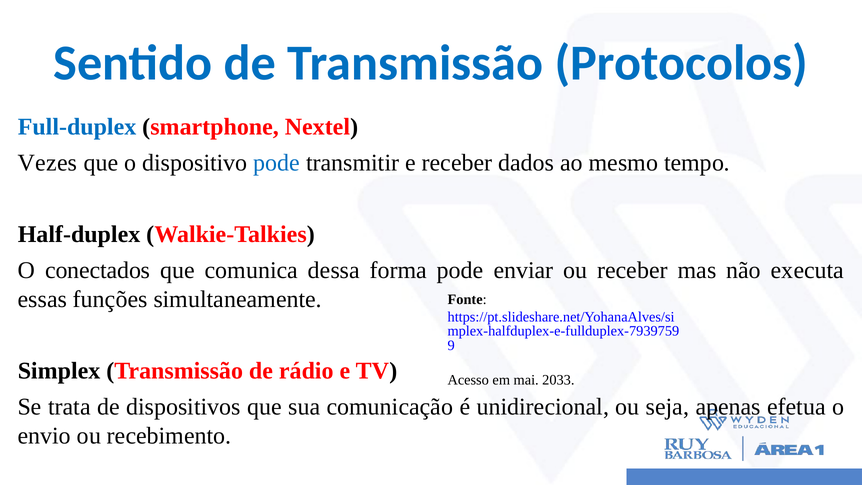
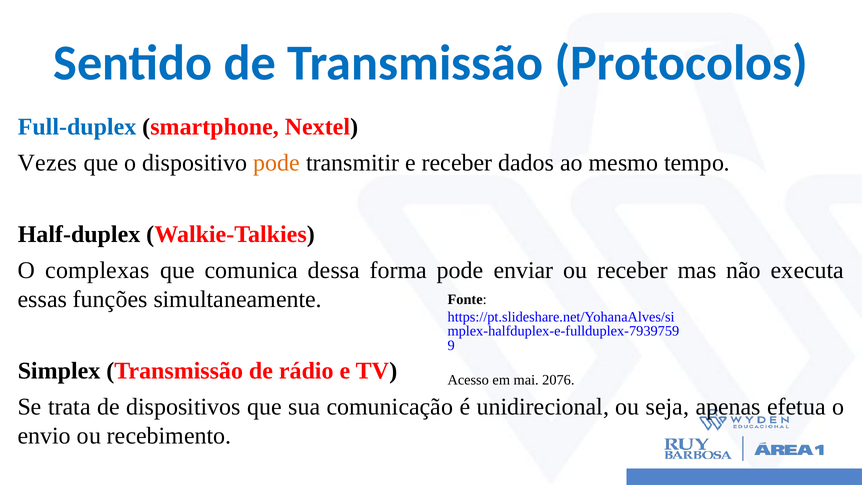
pode colour: blue -> orange (277, 163)
conectados: conectados -> complexas (98, 270)
2033: 2033 -> 2076 (558, 380)
